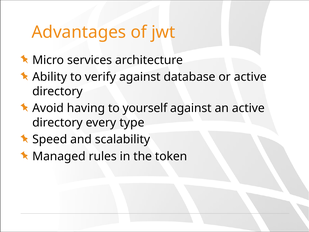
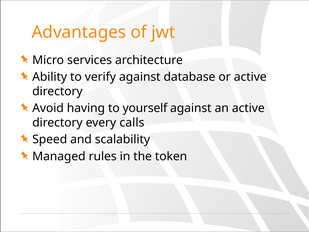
type: type -> calls (132, 123)
